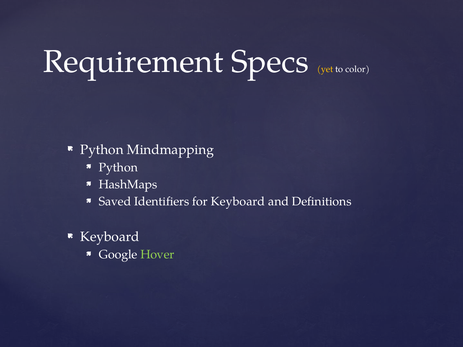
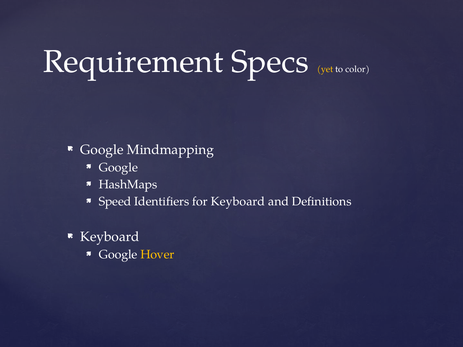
Python: Python -> Google (102, 150)
Python: Python -> Google (118, 167)
Saved: Saved -> Speed (115, 202)
Hover colour: light green -> yellow (157, 255)
